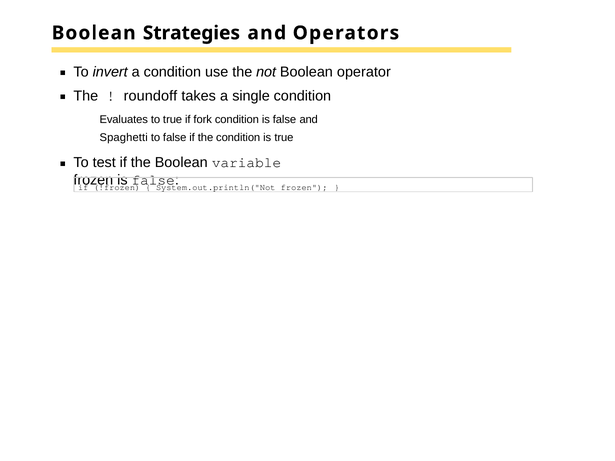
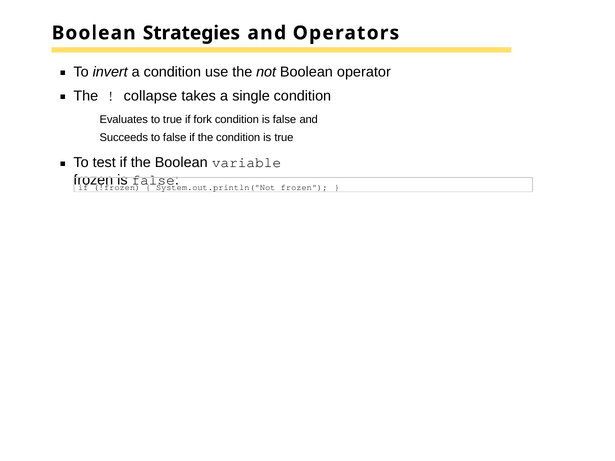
roundoff: roundoff -> collapse (150, 96)
Spaghetti: Spaghetti -> Succeeds (124, 138)
